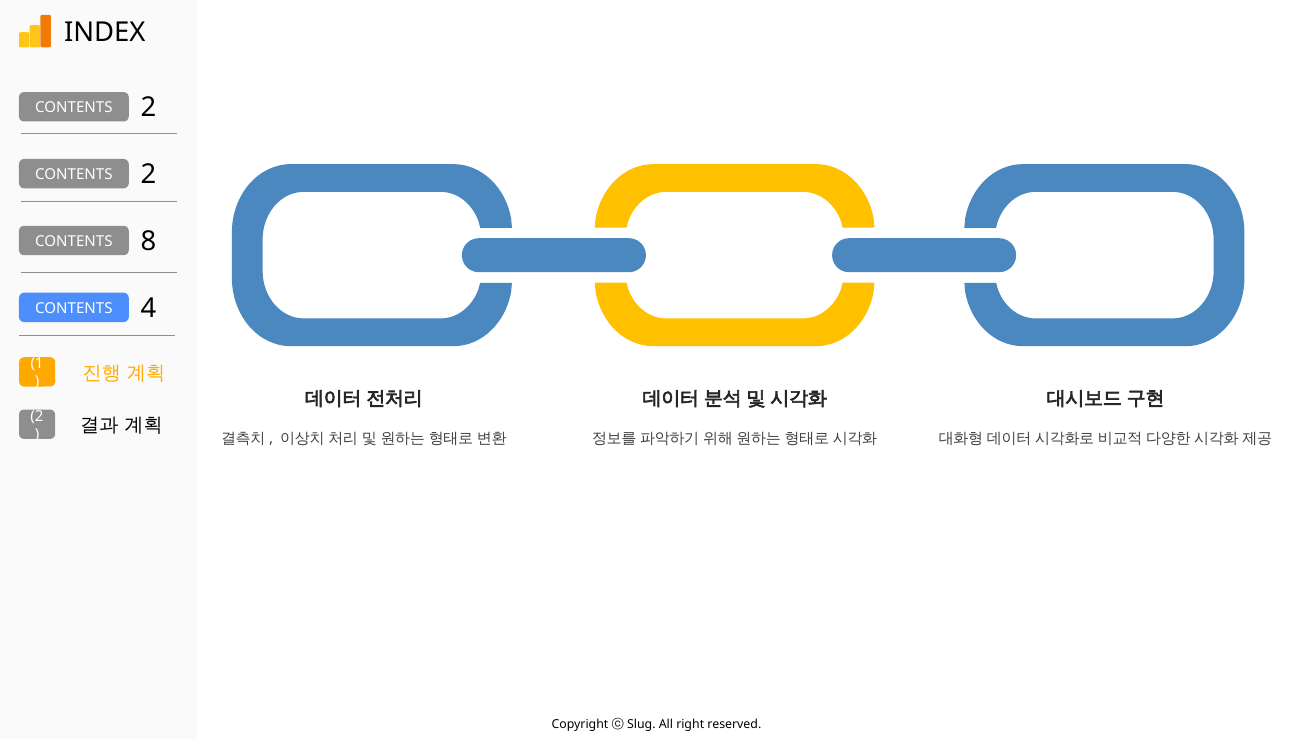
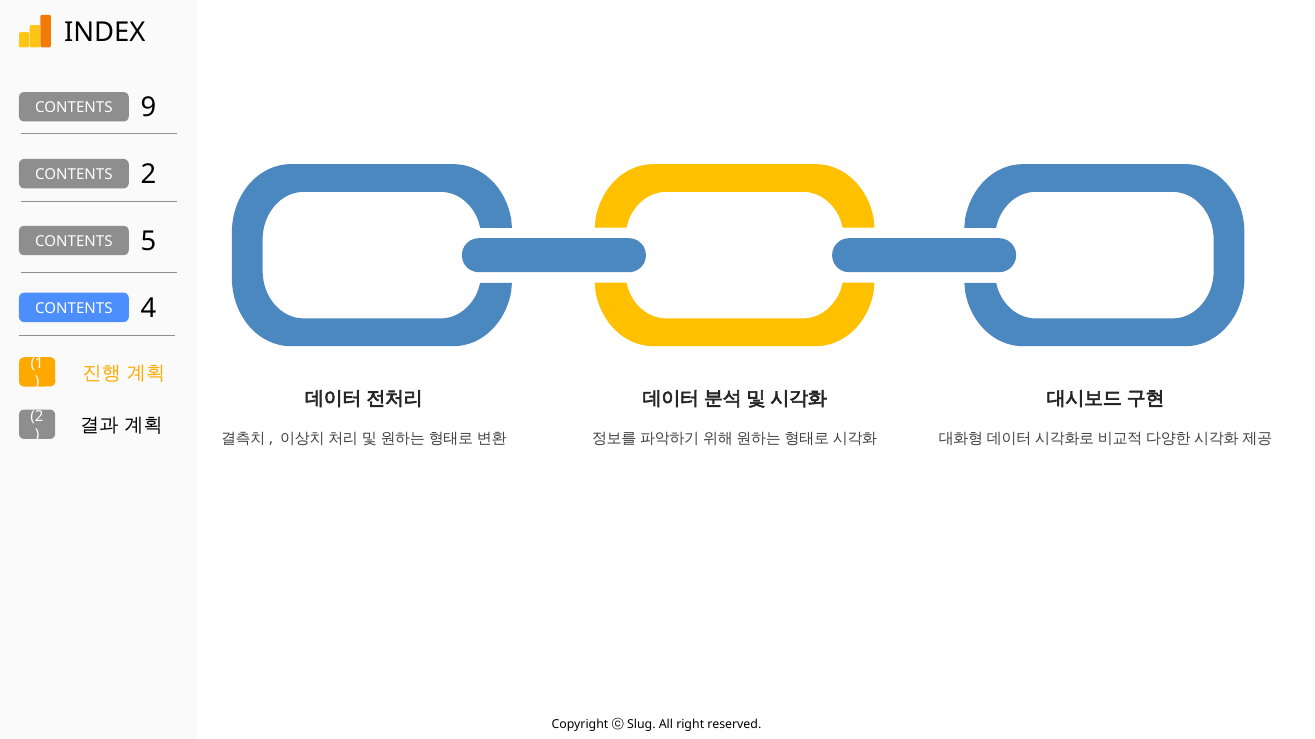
2: 2 -> 9 (148, 108)
8: 8 -> 5 (148, 242)
